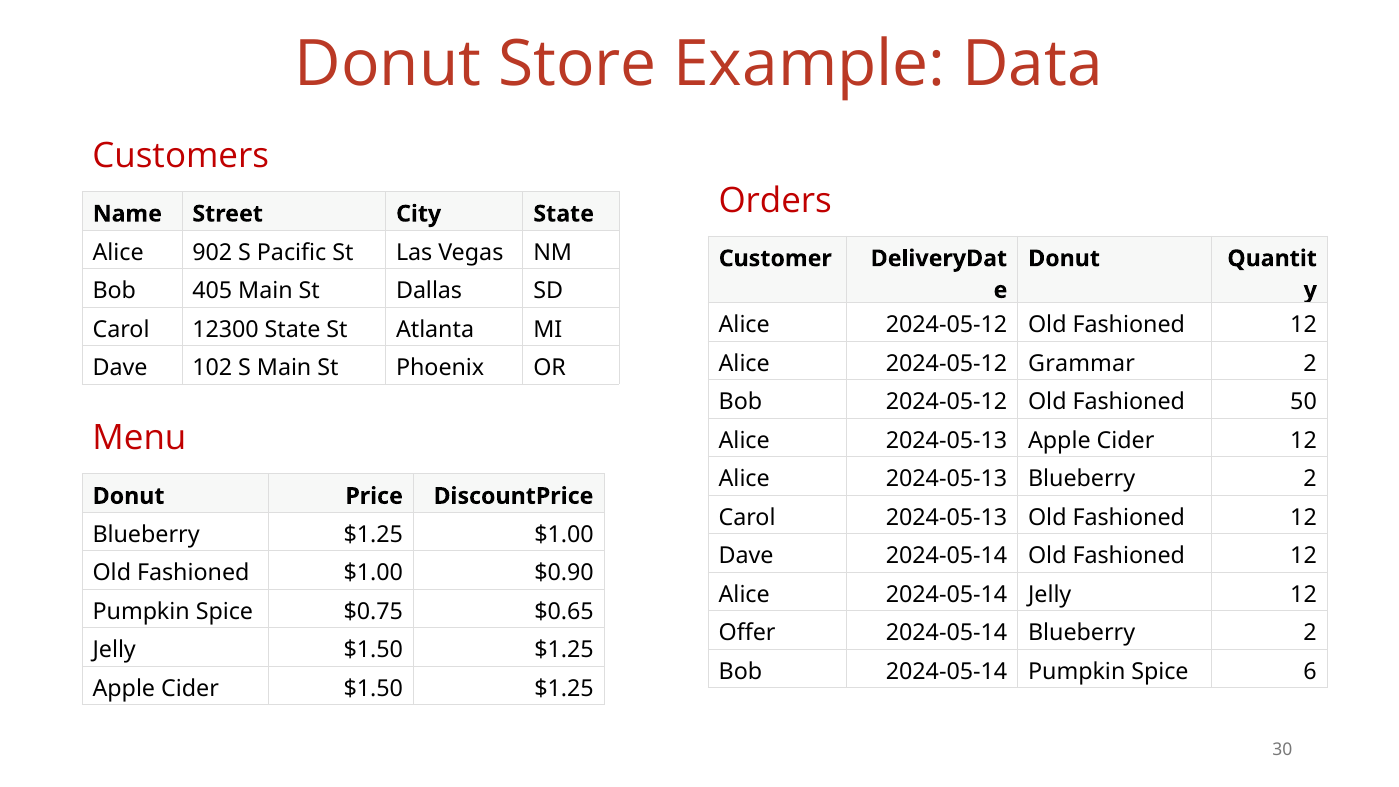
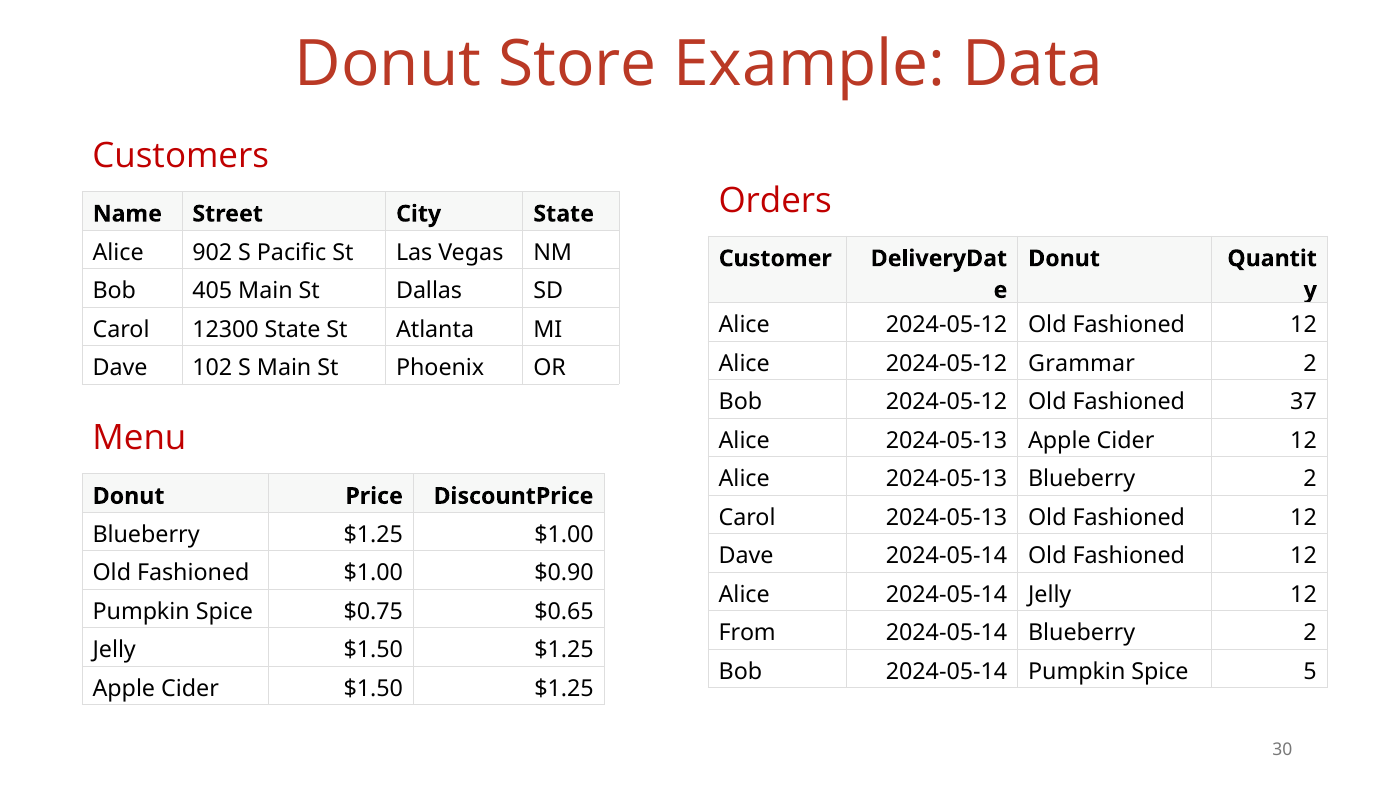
50: 50 -> 37 (1304, 402)
Offer: Offer -> From (747, 633)
6: 6 -> 5 (1310, 671)
